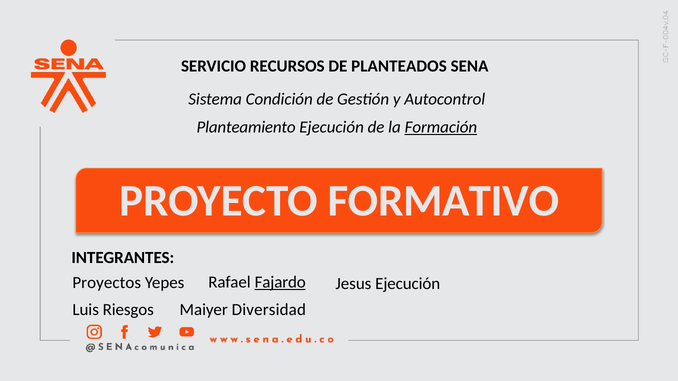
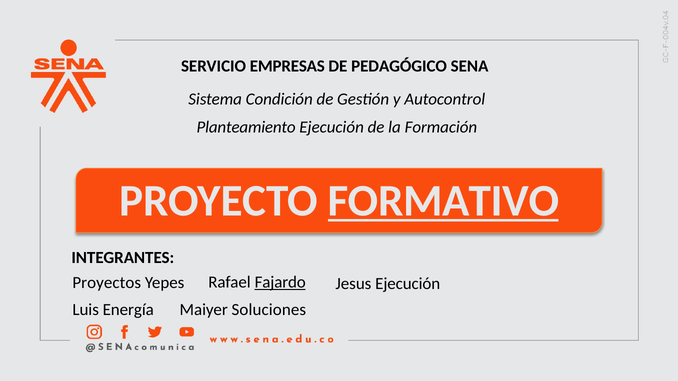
RECURSOS: RECURSOS -> EMPRESAS (287, 66)
PLANTEADOS: PLANTEADOS -> PEDAGÓGICO (399, 66)
Formación underline: present -> none (441, 127)
FORMATIVO underline: none -> present (444, 201)
Diversidad: Diversidad -> Soluciones (269, 310)
Riesgos: Riesgos -> Energía (128, 310)
